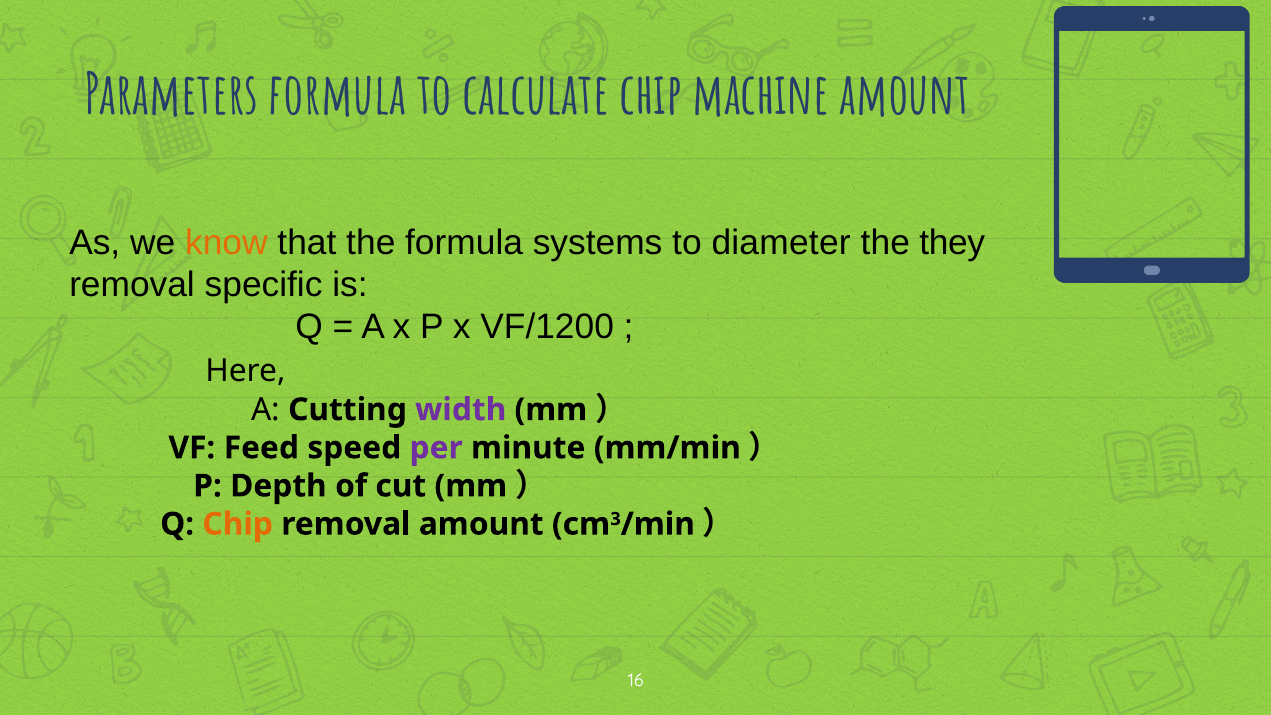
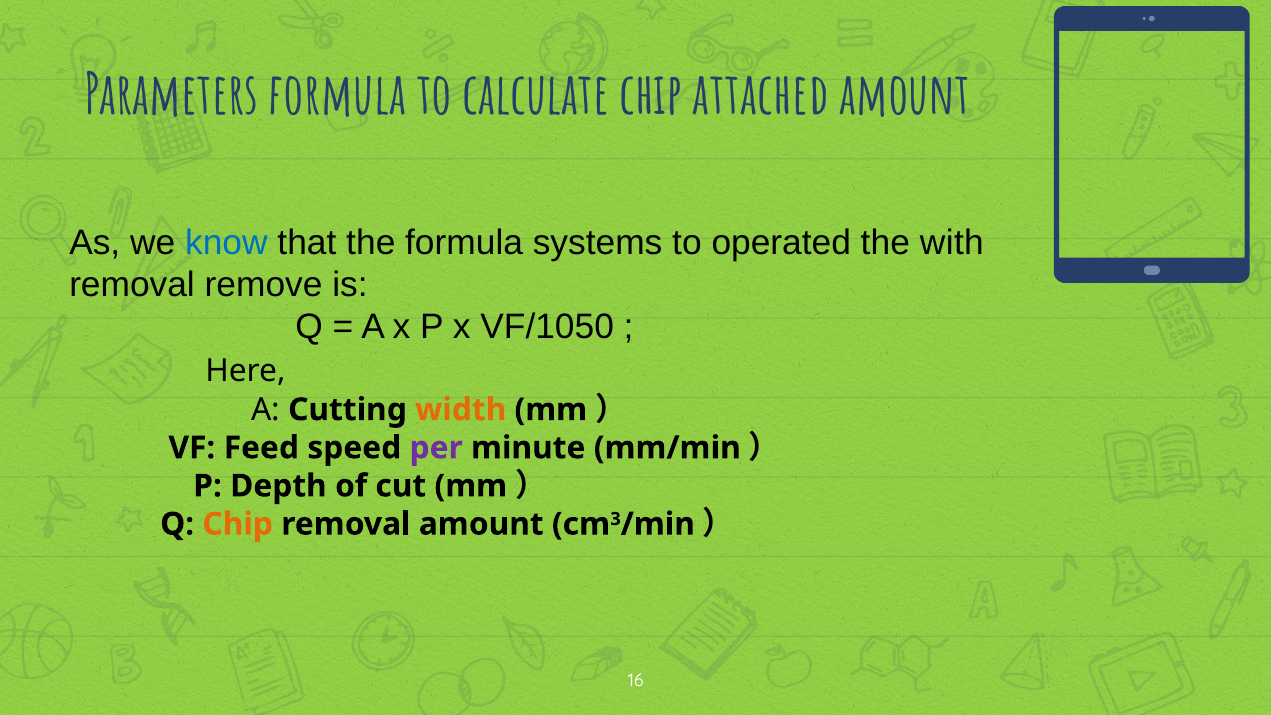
machine: machine -> attached (761, 95)
know colour: orange -> blue (226, 243)
diameter: diameter -> operated (781, 243)
they: they -> with (952, 243)
specific: specific -> remove (264, 285)
VF/1200: VF/1200 -> VF/1050 (547, 327)
width colour: purple -> orange (461, 410)
